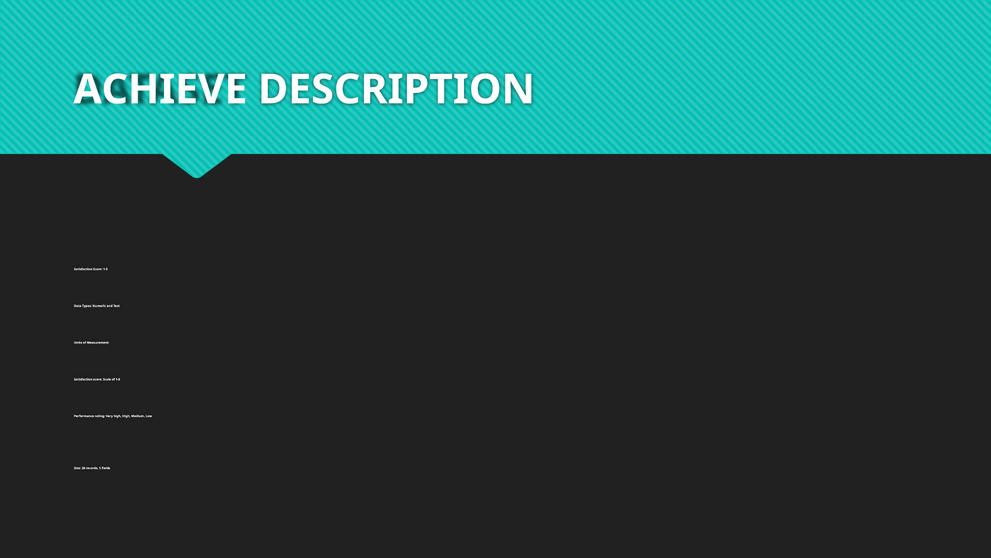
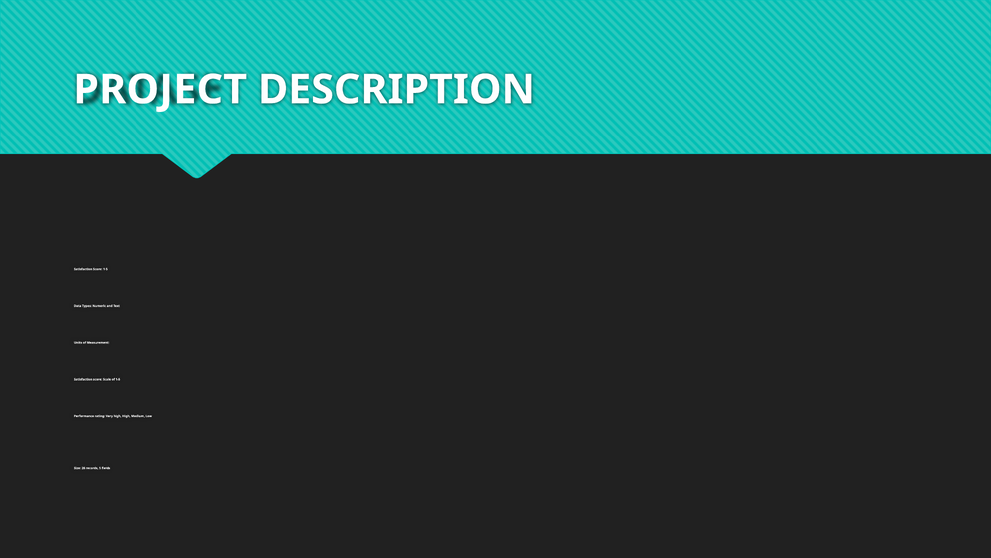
ACHIEVE: ACHIEVE -> PROJECT (160, 90)
